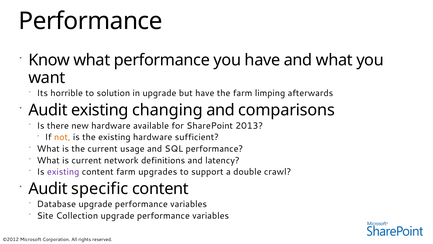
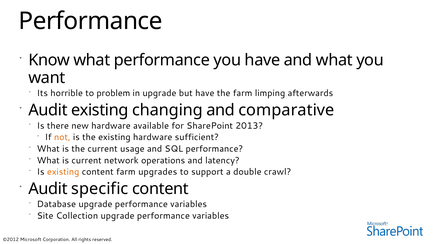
solution: solution -> problem (113, 93)
comparisons: comparisons -> comparative (286, 110)
definitions: definitions -> operations (163, 160)
existing colour: purple -> orange (63, 172)
